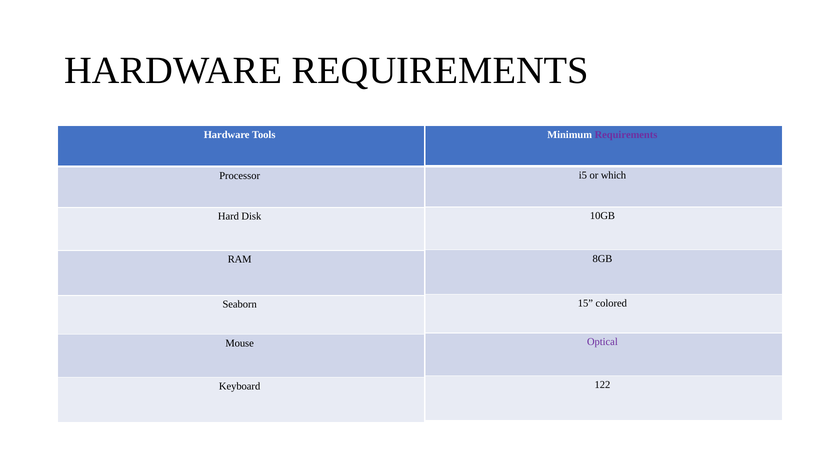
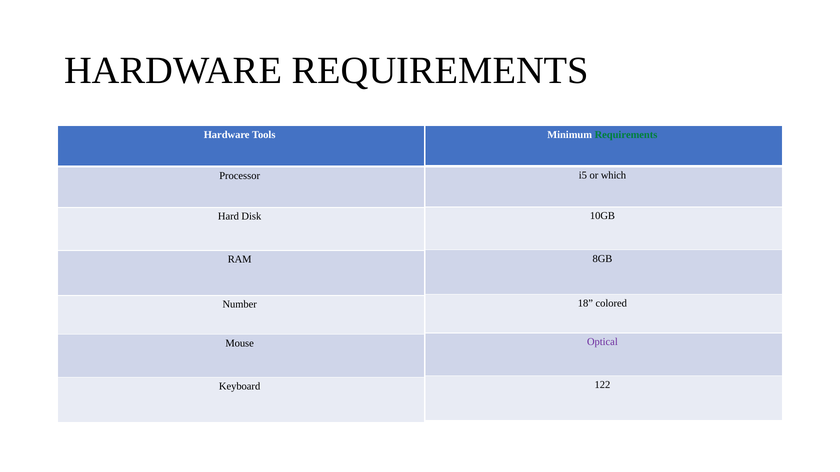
Requirements colour: purple -> green (626, 135)
15: 15 -> 18 (585, 304)
Seaborn: Seaborn -> Number (240, 305)
